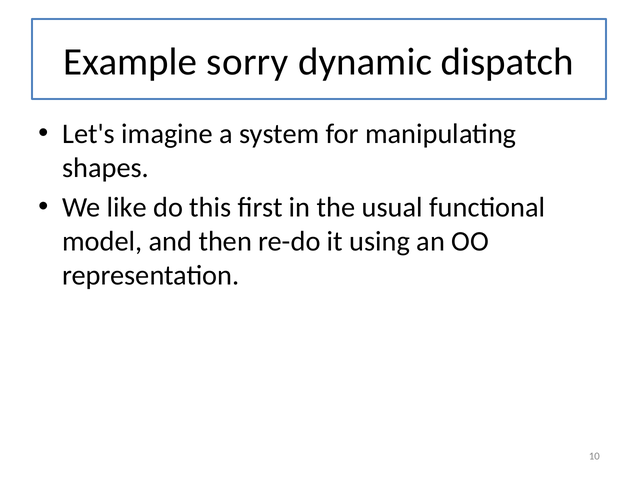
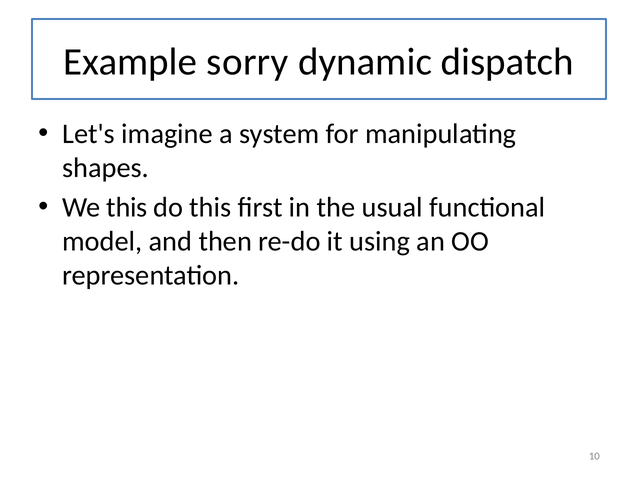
We like: like -> this (127, 208)
